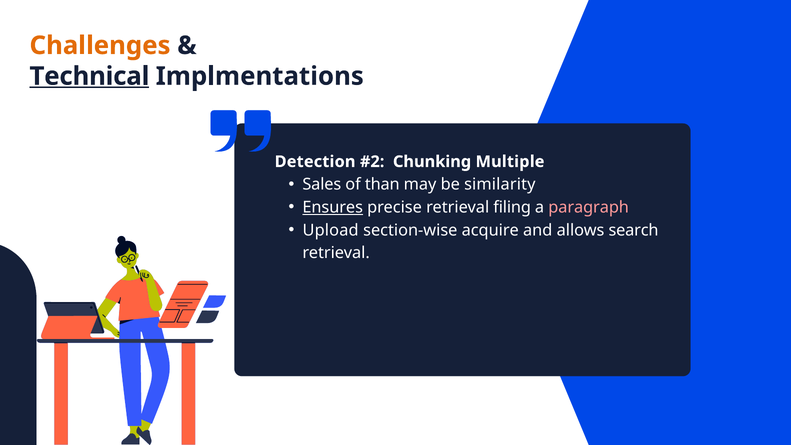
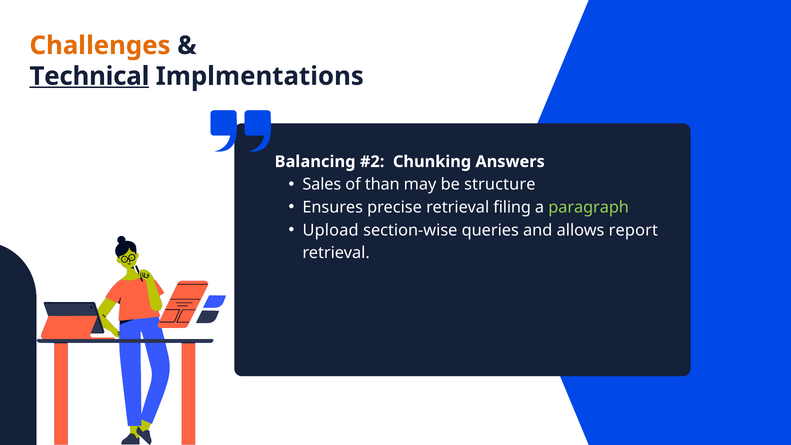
Detection: Detection -> Balancing (315, 162)
Multiple: Multiple -> Answers (510, 162)
similarity: similarity -> structure (500, 185)
Ensures underline: present -> none (333, 207)
paragraph colour: pink -> light green (589, 207)
acquire: acquire -> queries (490, 230)
search: search -> report (633, 230)
